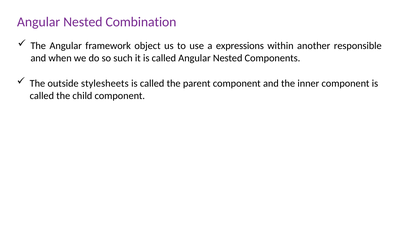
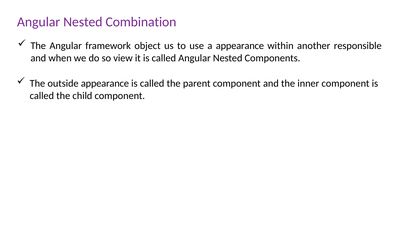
a expressions: expressions -> appearance (240, 46)
such: such -> view (123, 58)
outside stylesheets: stylesheets -> appearance (105, 83)
